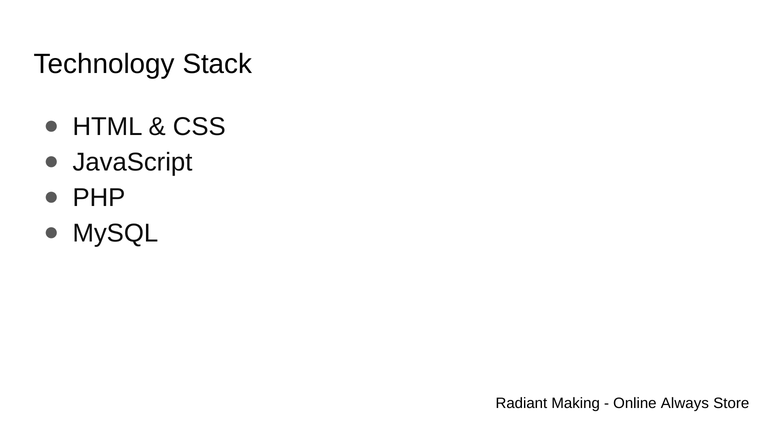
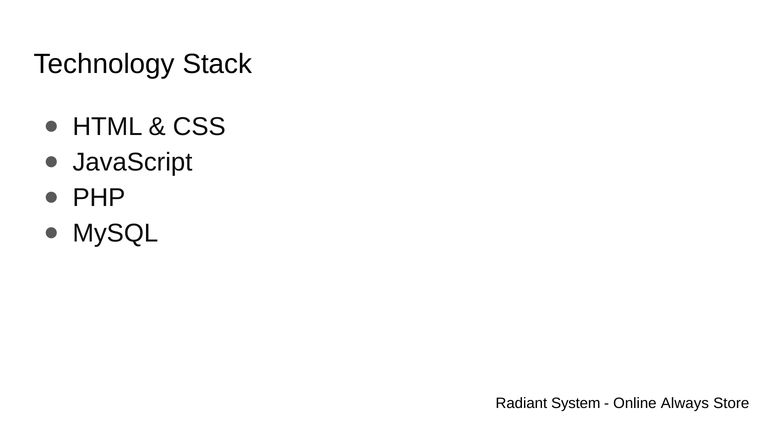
Making: Making -> System (576, 403)
